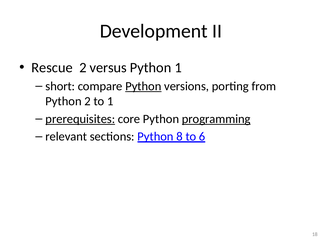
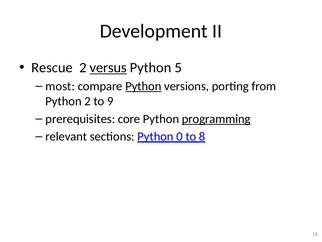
versus underline: none -> present (108, 68)
Python 1: 1 -> 5 (178, 68)
short: short -> most (60, 86)
to 1: 1 -> 9 (110, 101)
prerequisites underline: present -> none (80, 119)
8: 8 -> 0 (180, 136)
6: 6 -> 8 (202, 136)
